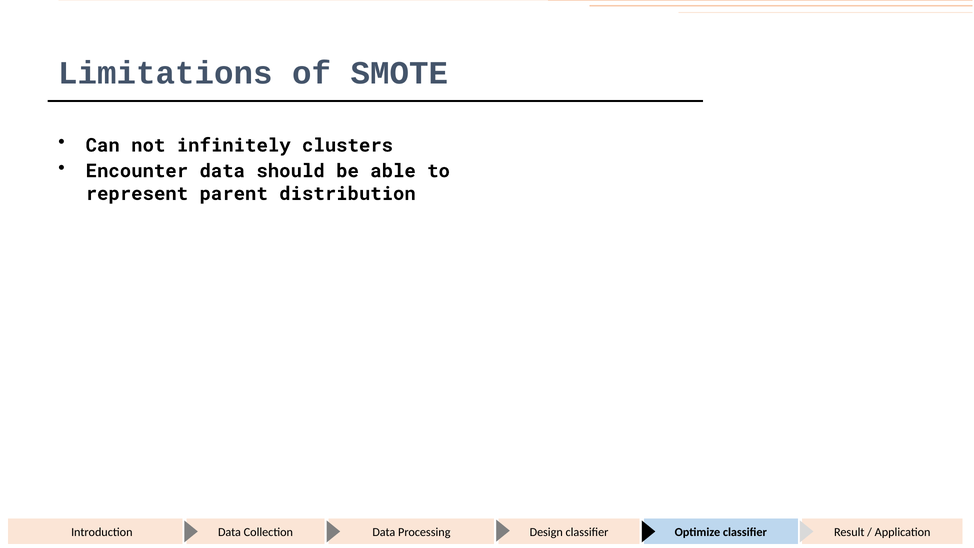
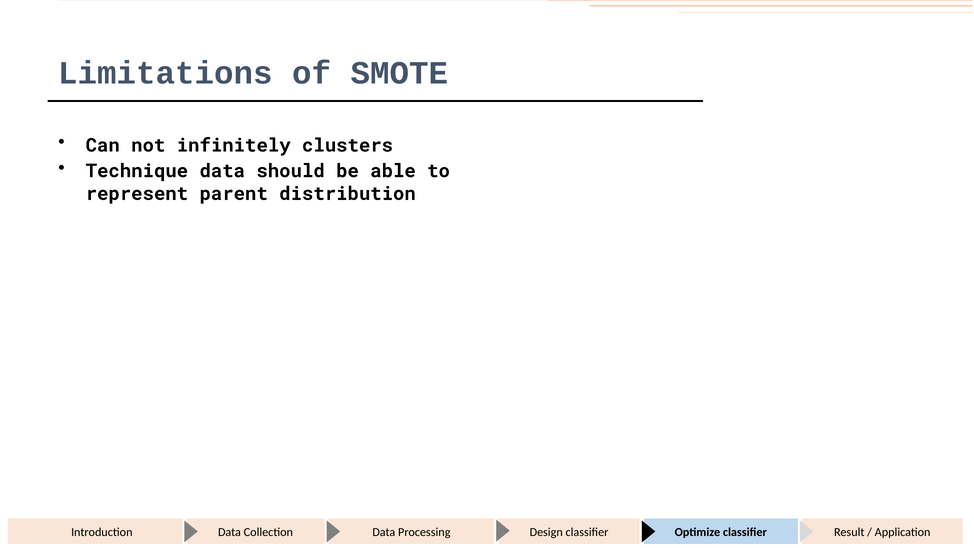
Encounter: Encounter -> Technique (137, 171)
